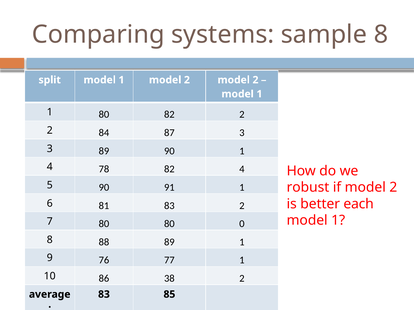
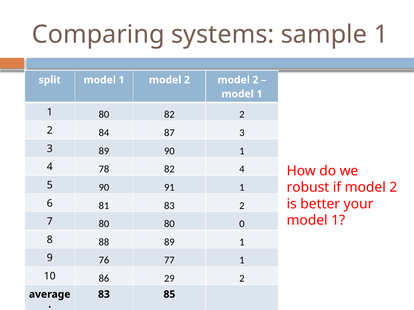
sample 8: 8 -> 1 (381, 35)
each: each -> your (359, 204)
38: 38 -> 29 (169, 279)
